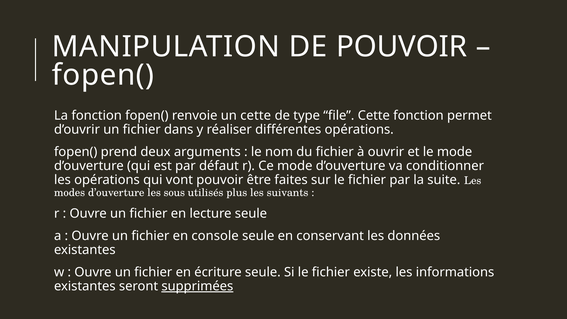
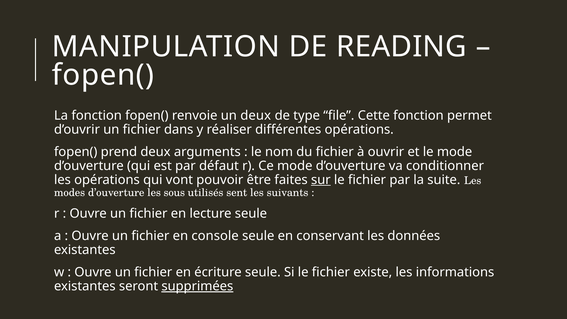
DE POUVOIR: POUVOIR -> READING (401, 47)
un cette: cette -> deux (256, 115)
sur underline: none -> present (321, 180)
plus: plus -> sent (237, 193)
